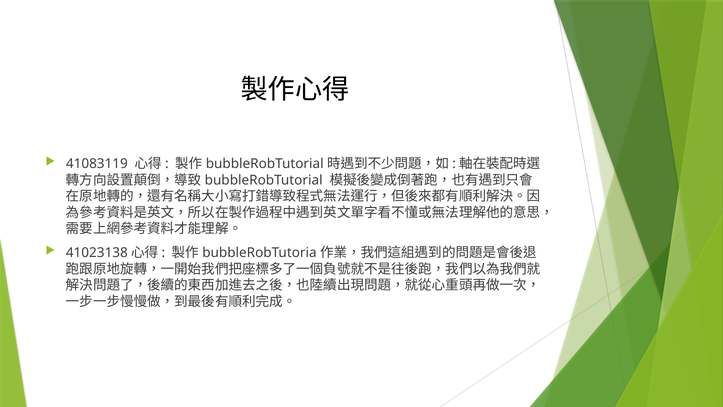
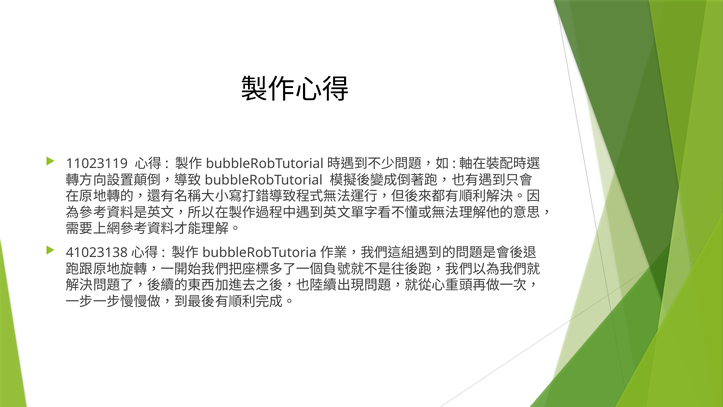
41083119: 41083119 -> 11023119 (97, 164)
